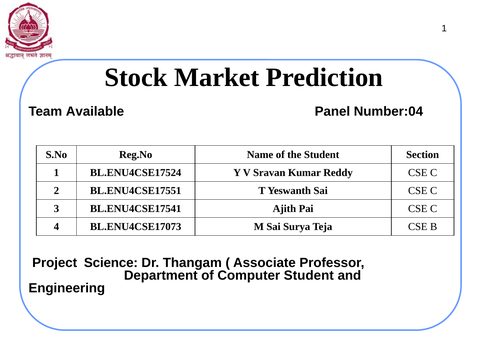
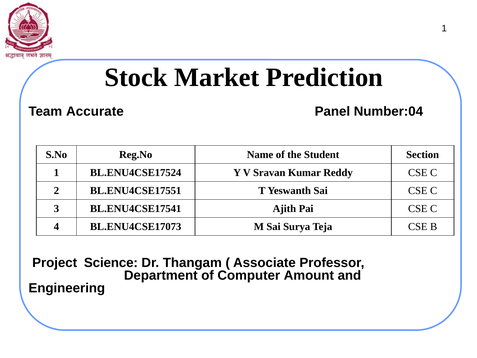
Available: Available -> Accurate (95, 112)
Computer Student: Student -> Amount (309, 275)
